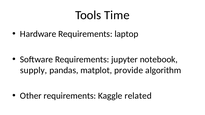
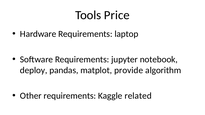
Time: Time -> Price (117, 15)
supply: supply -> deploy (34, 71)
